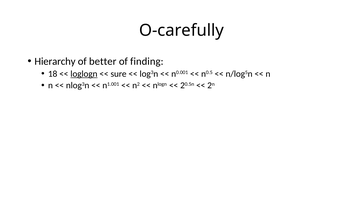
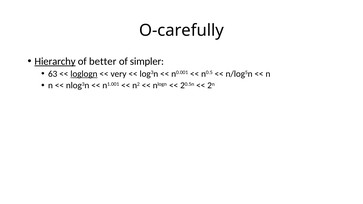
Hierarchy underline: none -> present (55, 61)
finding: finding -> simpler (147, 61)
18: 18 -> 63 (53, 74)
sure: sure -> very (119, 74)
